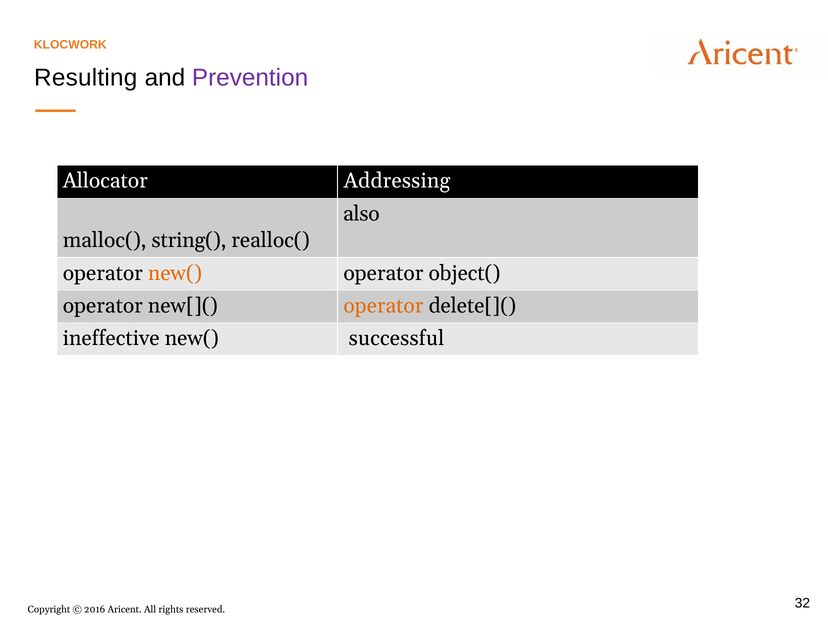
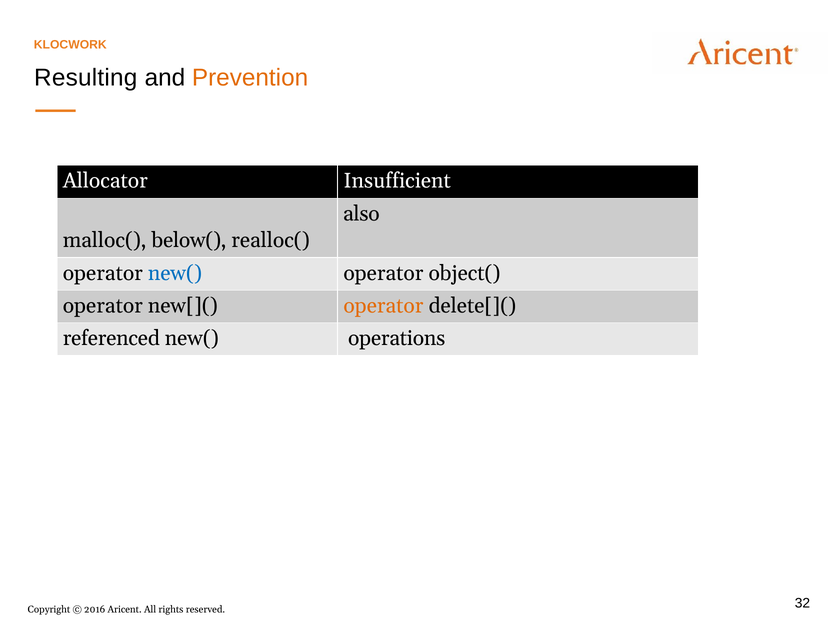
Prevention colour: purple -> orange (250, 78)
Addressing: Addressing -> Insufficient (397, 181)
string(: string( -> below( (189, 240)
new( colour: orange -> blue (175, 273)
ineffective: ineffective -> referenced (111, 338)
successful: successful -> operations (397, 338)
